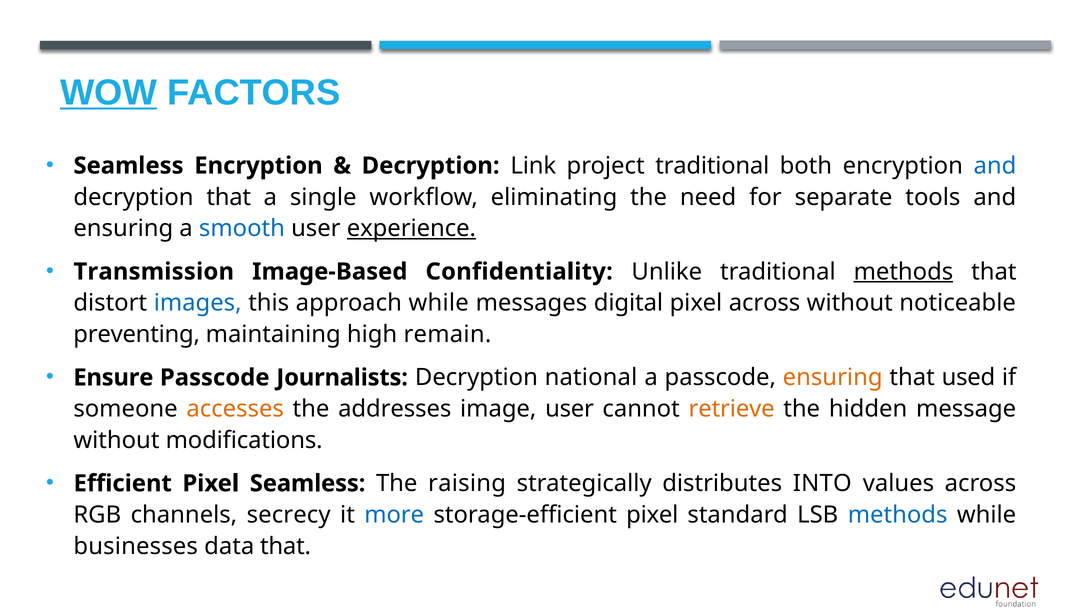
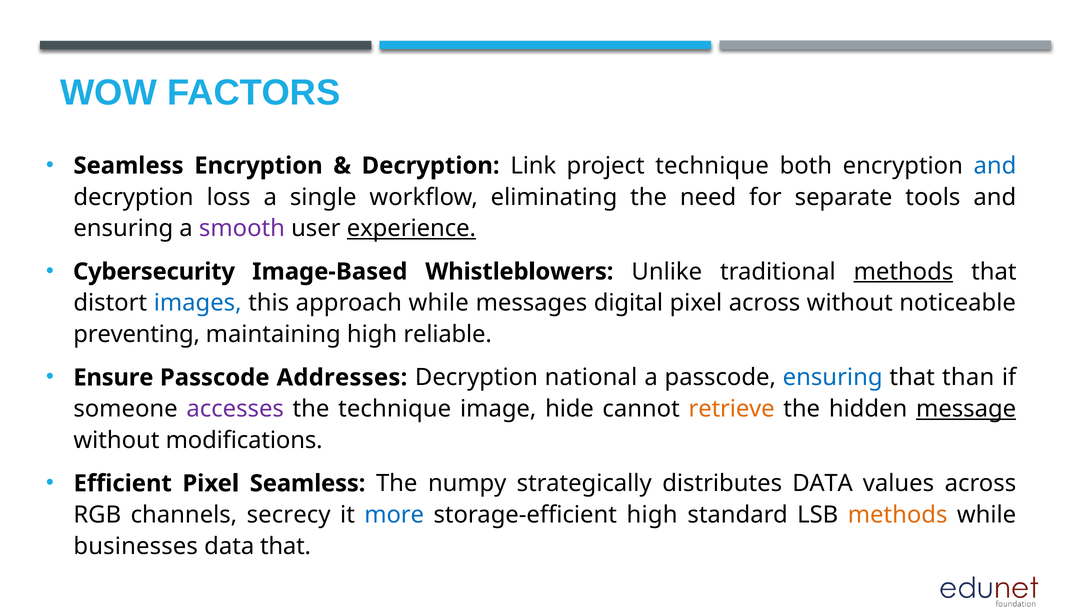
WOW underline: present -> none (109, 93)
project traditional: traditional -> technique (712, 166)
decryption that: that -> loss (229, 197)
smooth colour: blue -> purple (242, 229)
Transmission: Transmission -> Cybersecurity (154, 272)
Confidentiality: Confidentiality -> Whistleblowers (519, 272)
remain: remain -> reliable (448, 335)
Journalists: Journalists -> Addresses (342, 378)
ensuring colour: orange -> blue (833, 378)
used: used -> than (968, 378)
accesses colour: orange -> purple (235, 409)
the addresses: addresses -> technique (395, 409)
image user: user -> hide (570, 409)
message underline: none -> present (966, 409)
raising: raising -> numpy (467, 484)
distributes INTO: INTO -> DATA (823, 484)
storage-efficient pixel: pixel -> high (652, 515)
methods colour: blue -> orange (898, 515)
